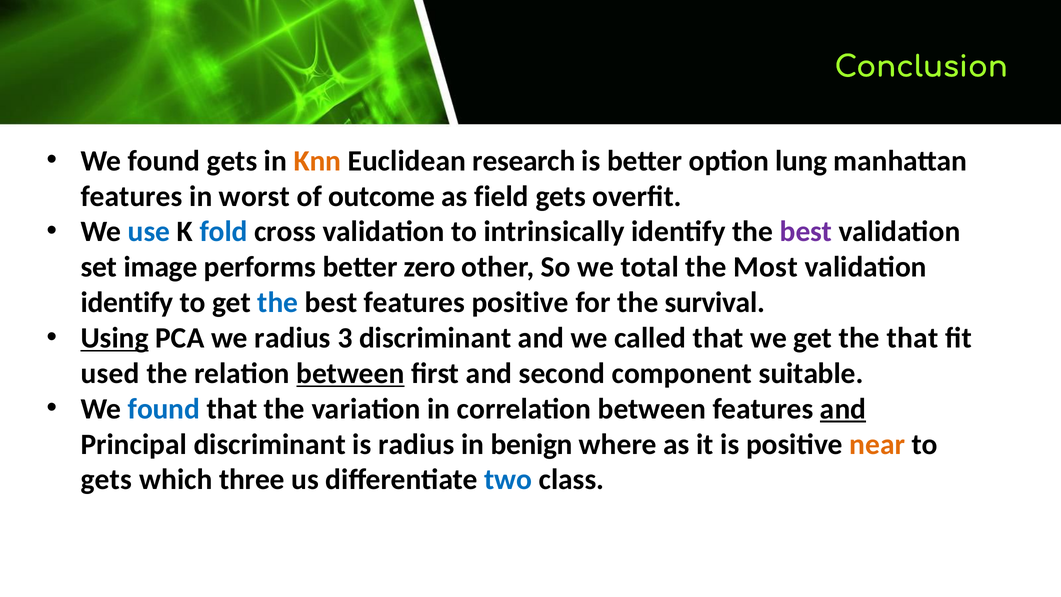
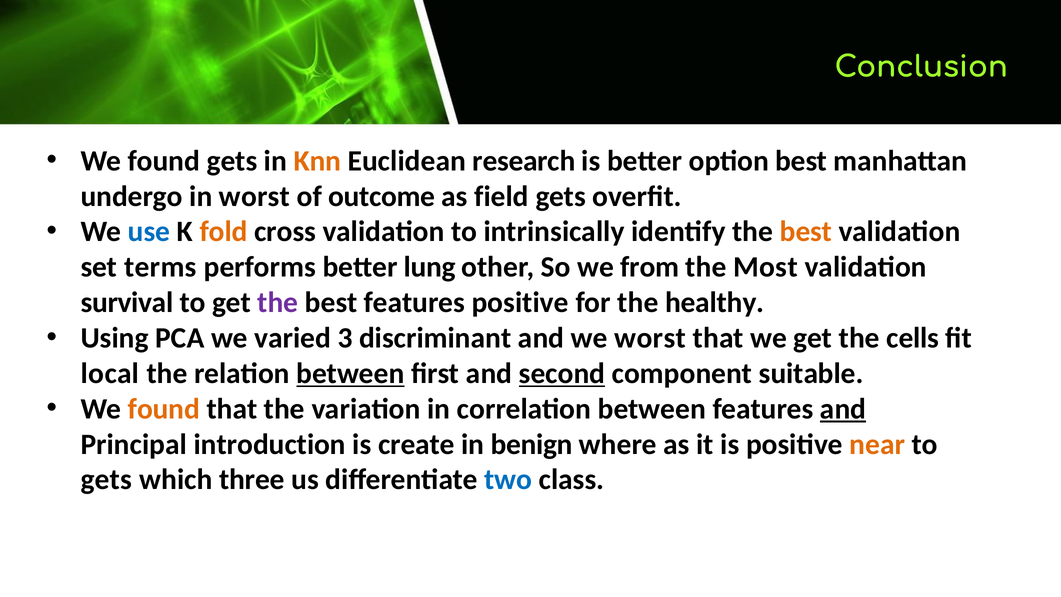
option lung: lung -> best (801, 161)
features: features -> undergo (132, 196)
fold colour: blue -> orange (224, 232)
best colour: purple -> orange (806, 232)
image: image -> terms (160, 267)
zero: zero -> lung (430, 267)
total: total -> from (650, 267)
identify: identify -> survival (127, 303)
the colour: blue -> purple (278, 303)
survival: survival -> healthy (715, 303)
Using underline: present -> none (115, 338)
we radius: radius -> varied (293, 338)
we called: called -> worst (650, 338)
the that: that -> cells (913, 338)
used: used -> local (110, 373)
second underline: none -> present (562, 373)
found colour: blue -> orange (164, 409)
Principal discriminant: discriminant -> introduction (270, 444)
is radius: radius -> create (416, 444)
